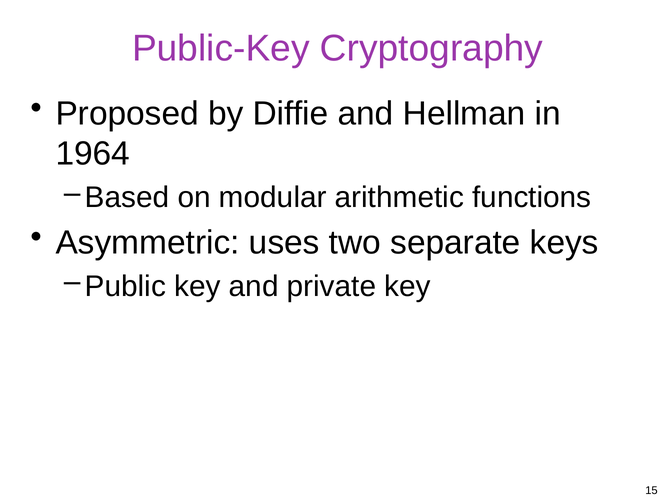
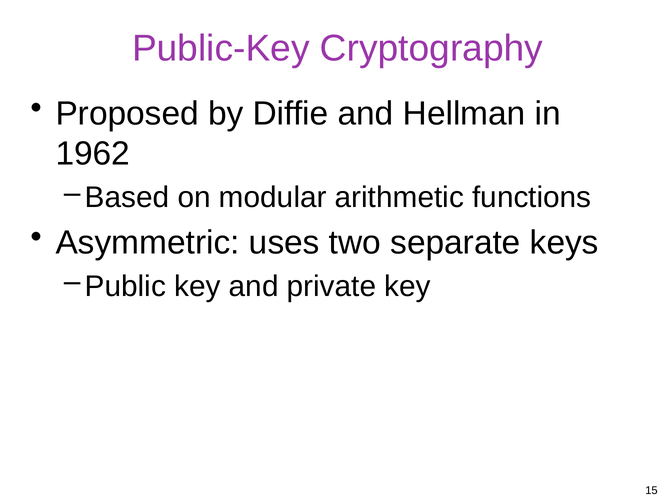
1964: 1964 -> 1962 (93, 154)
